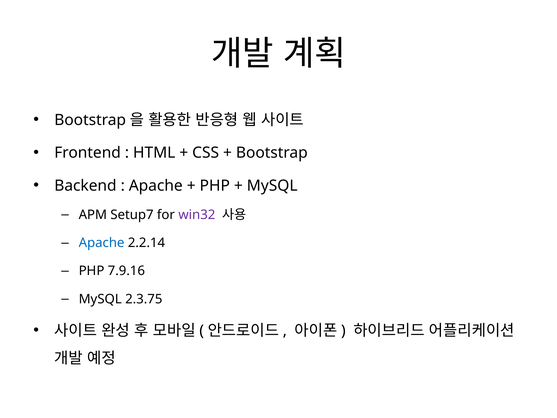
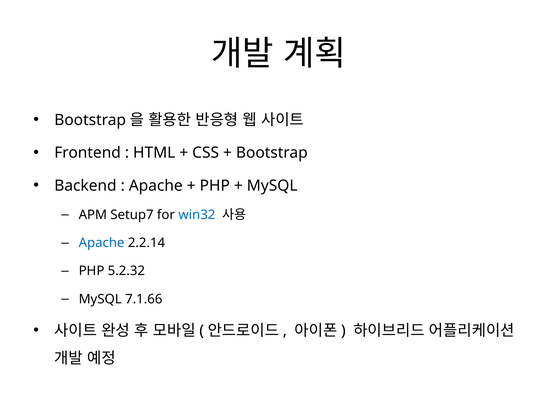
win32 colour: purple -> blue (197, 215)
7.9.16: 7.9.16 -> 5.2.32 (126, 271)
2.3.75: 2.3.75 -> 7.1.66 (144, 299)
